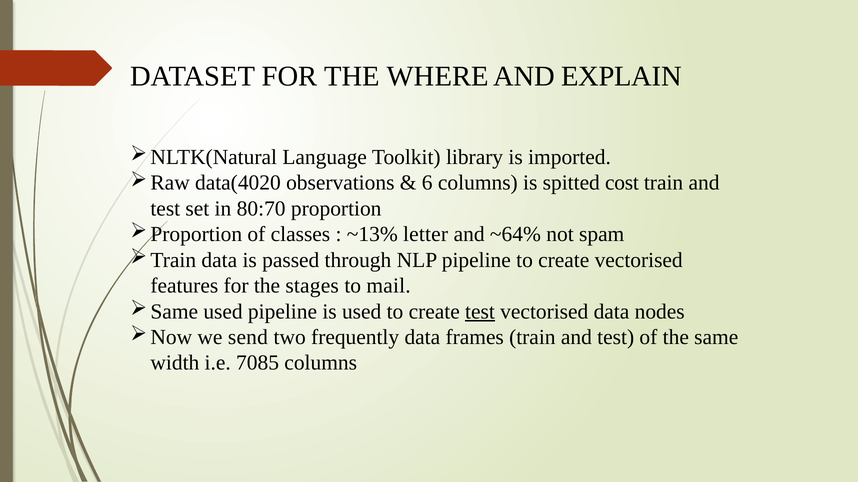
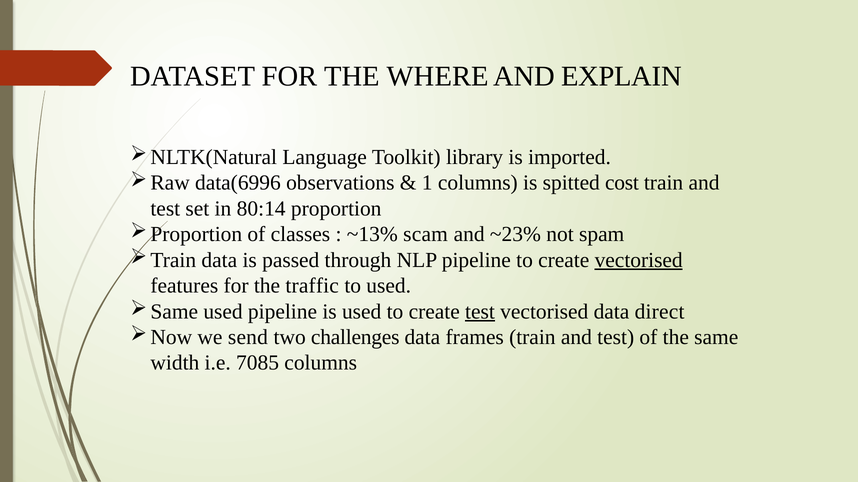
data(4020: data(4020 -> data(6996 (238, 183)
6: 6 -> 1 (427, 183)
80:70: 80:70 -> 80:14 (261, 209)
letter: letter -> scam (426, 235)
~64%: ~64% -> ~23% (515, 235)
vectorised underline: none -> present (639, 260)
stages: stages -> traffic (312, 286)
to mail: mail -> used (389, 286)
nodes: nodes -> direct (660, 312)
frequently: frequently -> challenges (355, 338)
